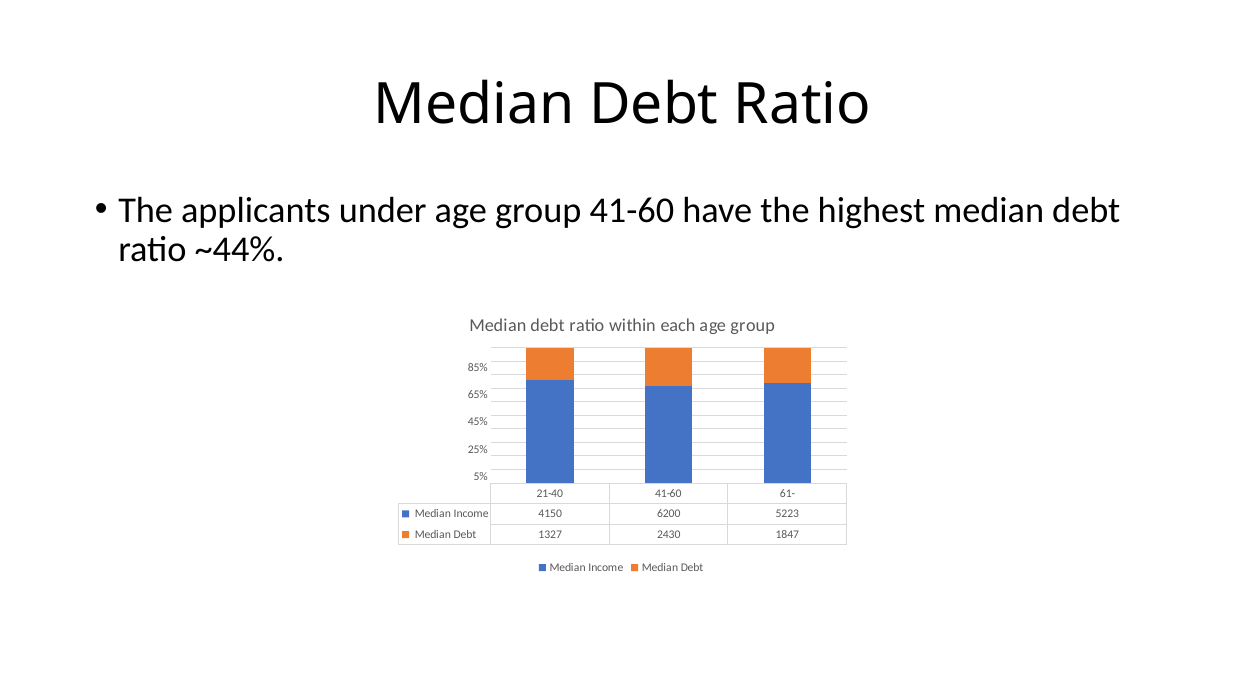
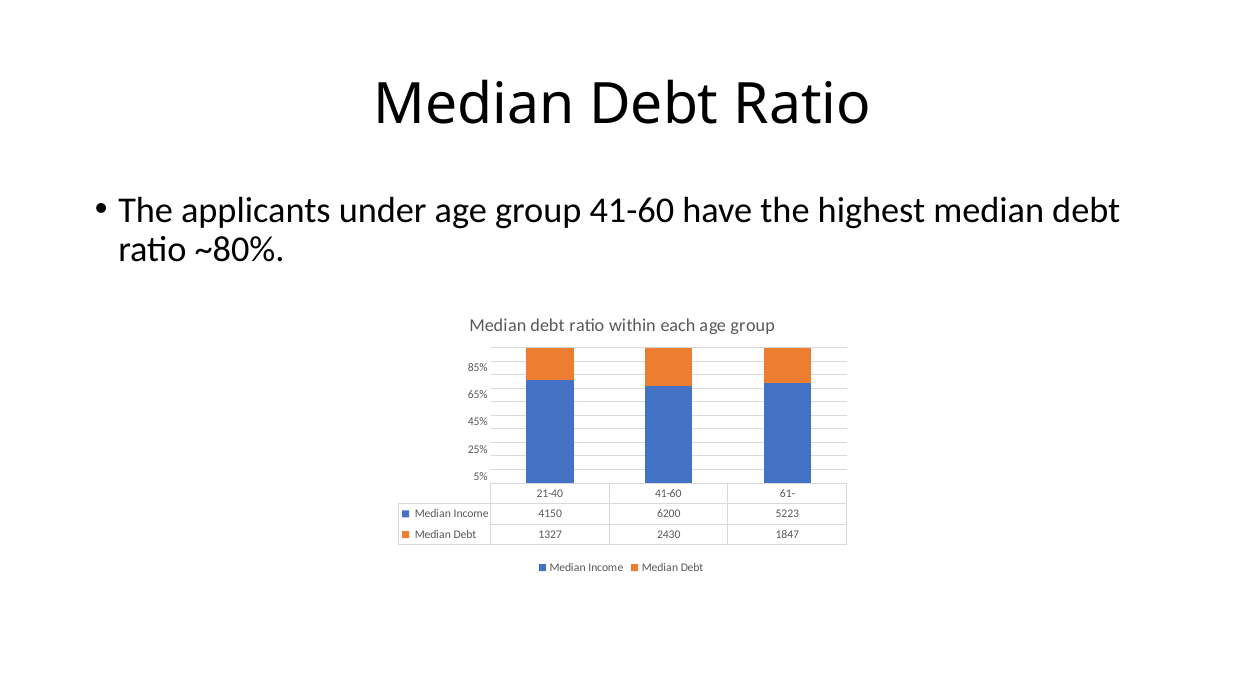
~44%: ~44% -> ~80% (240, 250)
